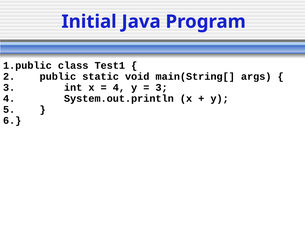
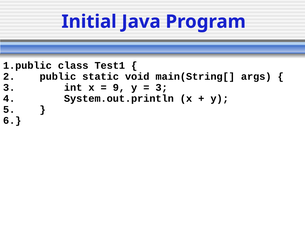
4: 4 -> 9 (119, 87)
